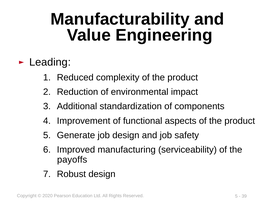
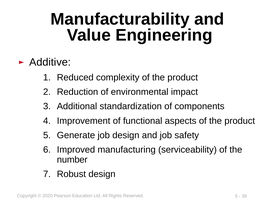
Leading: Leading -> Additive (50, 62)
payoffs: payoffs -> number (72, 160)
